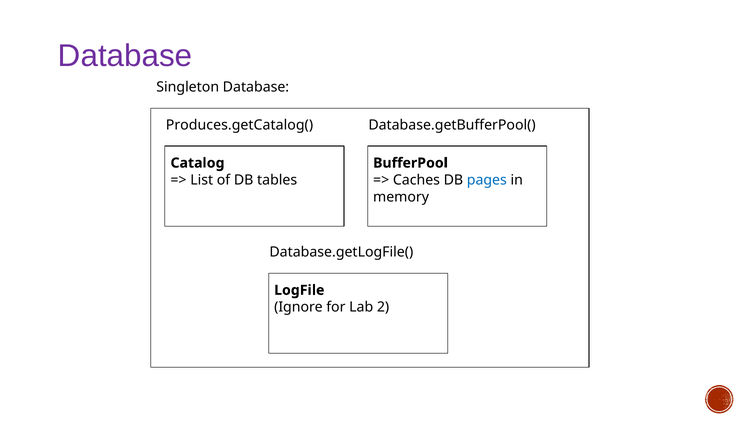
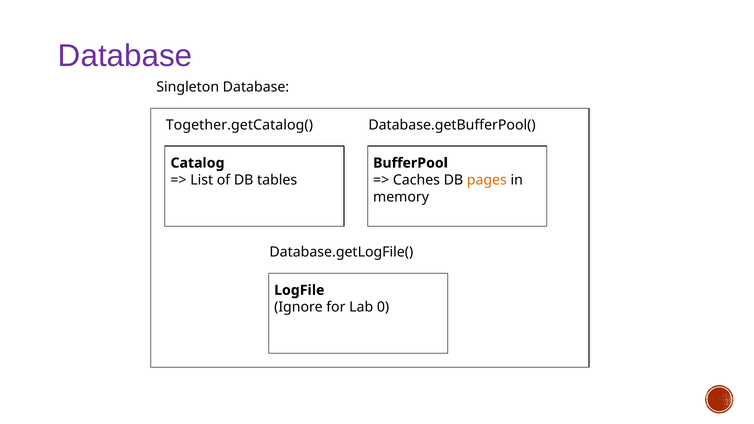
Produces.getCatalog(: Produces.getCatalog( -> Together.getCatalog( (239, 125)
pages colour: blue -> orange (487, 180)
2: 2 -> 0 (383, 307)
